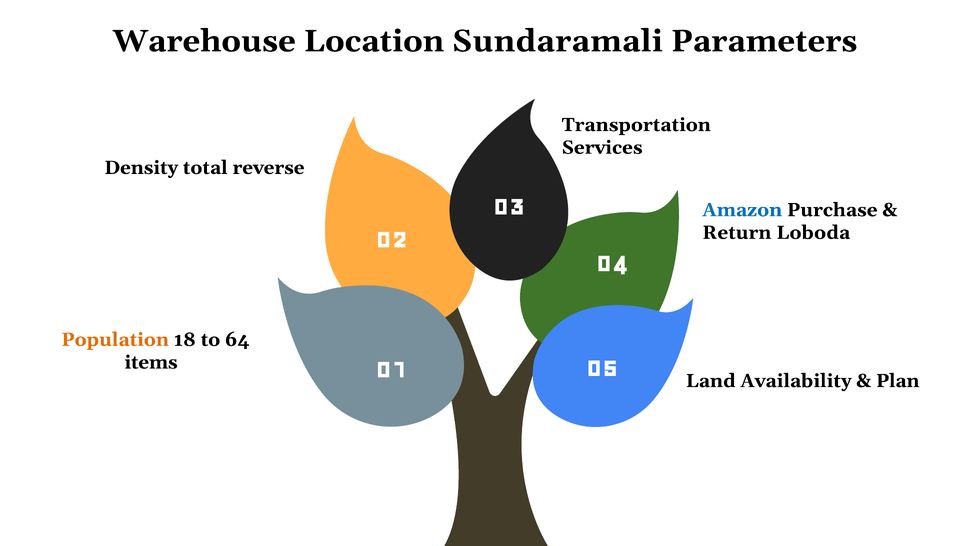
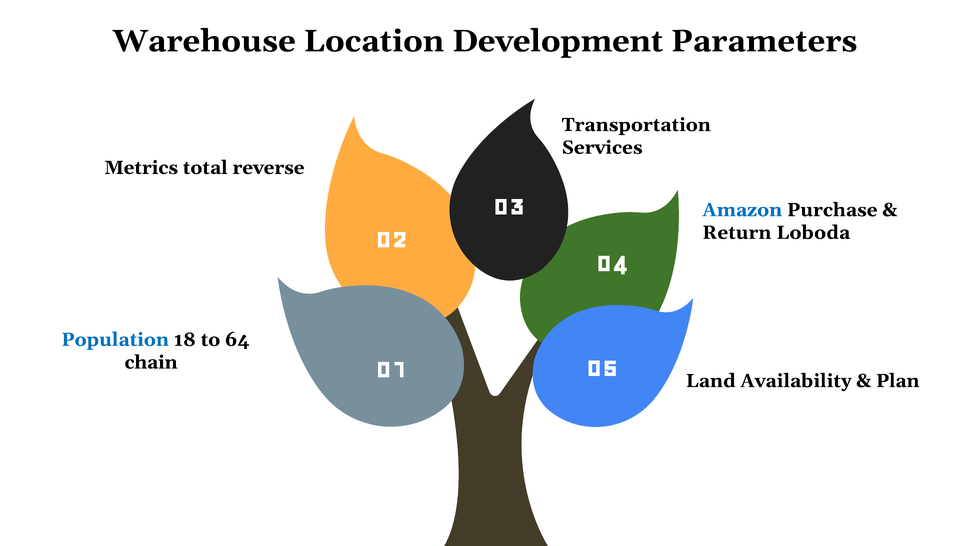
Sundaramali: Sundaramali -> Development (558, 41)
Density: Density -> Metrics (141, 168)
Population colour: orange -> blue (115, 340)
items: items -> chain (151, 362)
